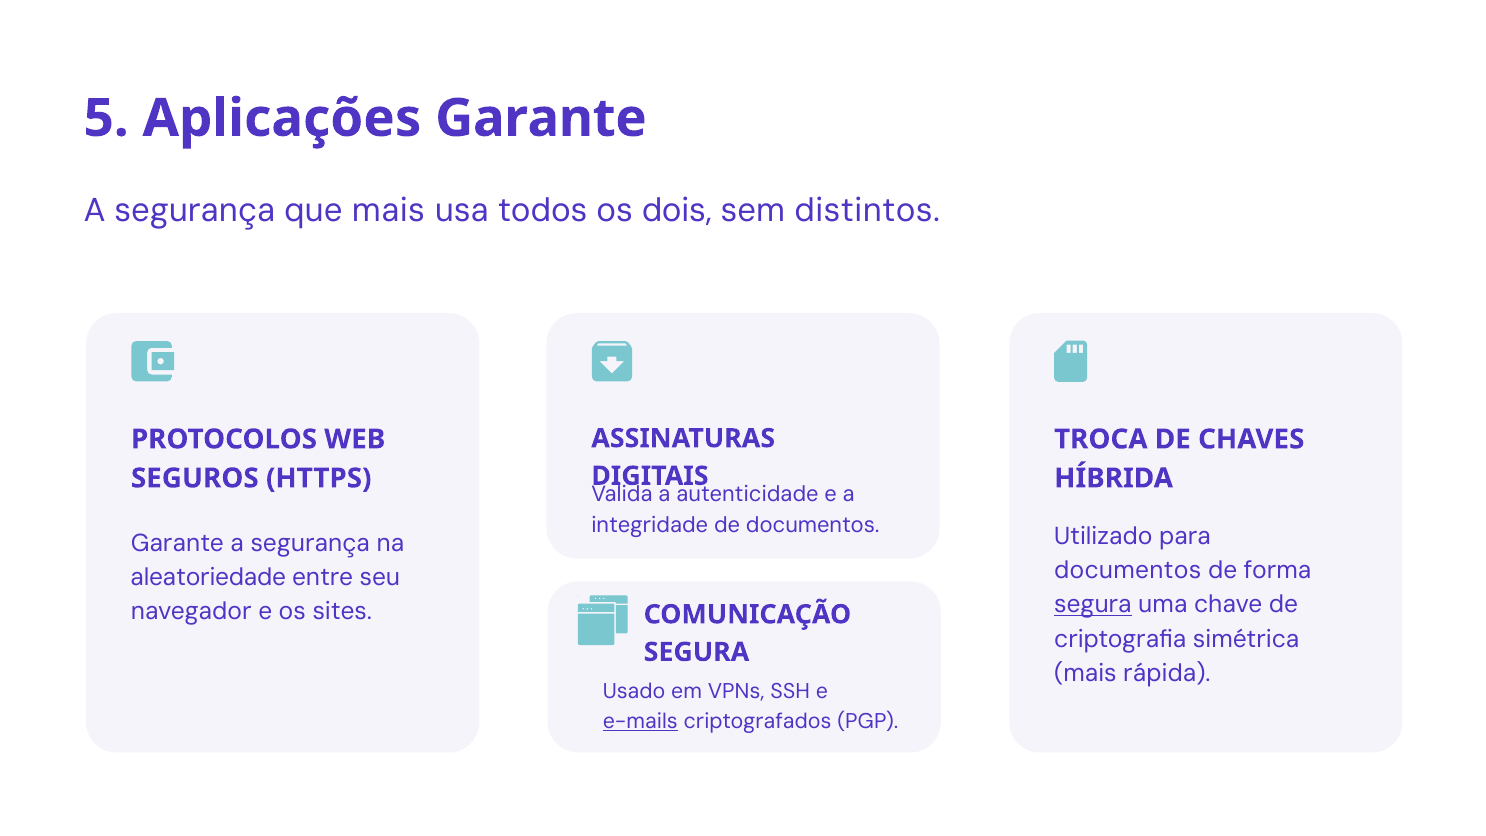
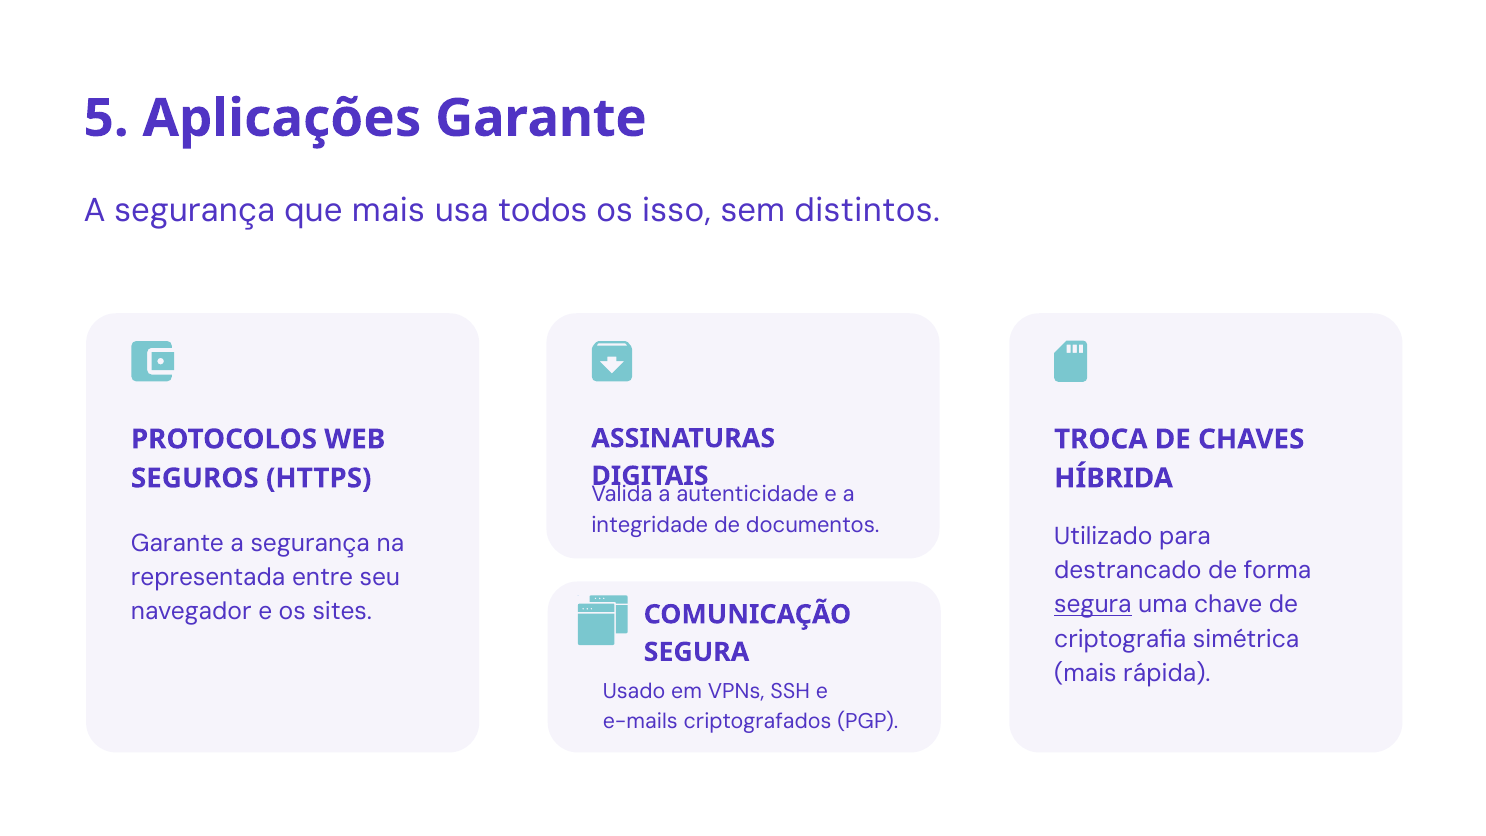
dois: dois -> isso (677, 211)
documentos: documentos -> destrancado (1128, 570)
aleatoriedade: aleatoriedade -> representada (208, 577)
e-mails underline: present -> none (640, 721)
